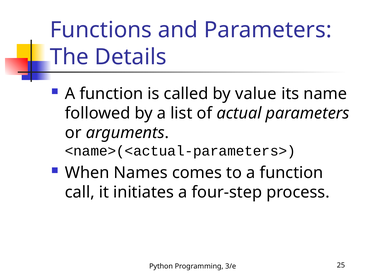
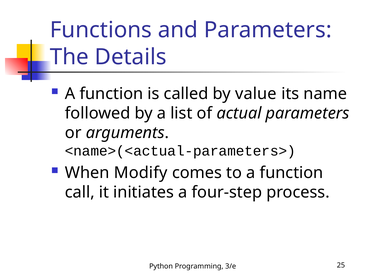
Names: Names -> Modify (141, 173)
